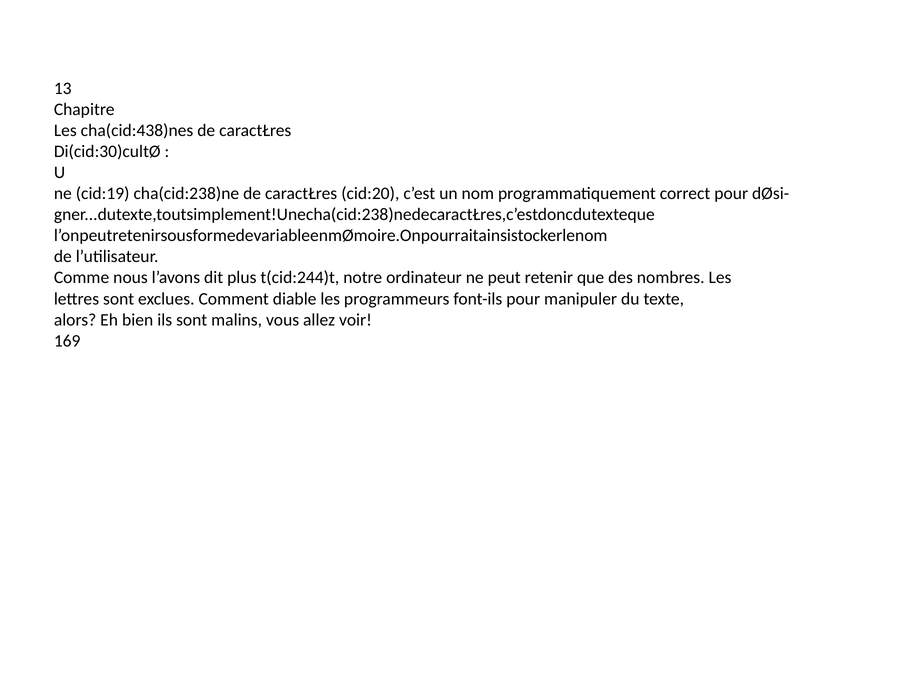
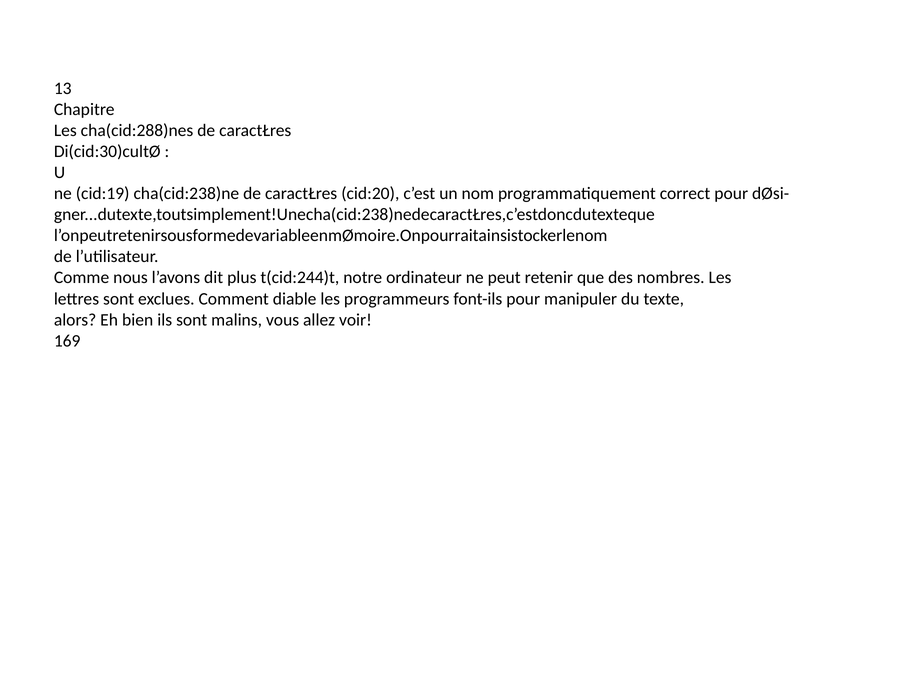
cha(cid:438)nes: cha(cid:438)nes -> cha(cid:288)nes (137, 130)
